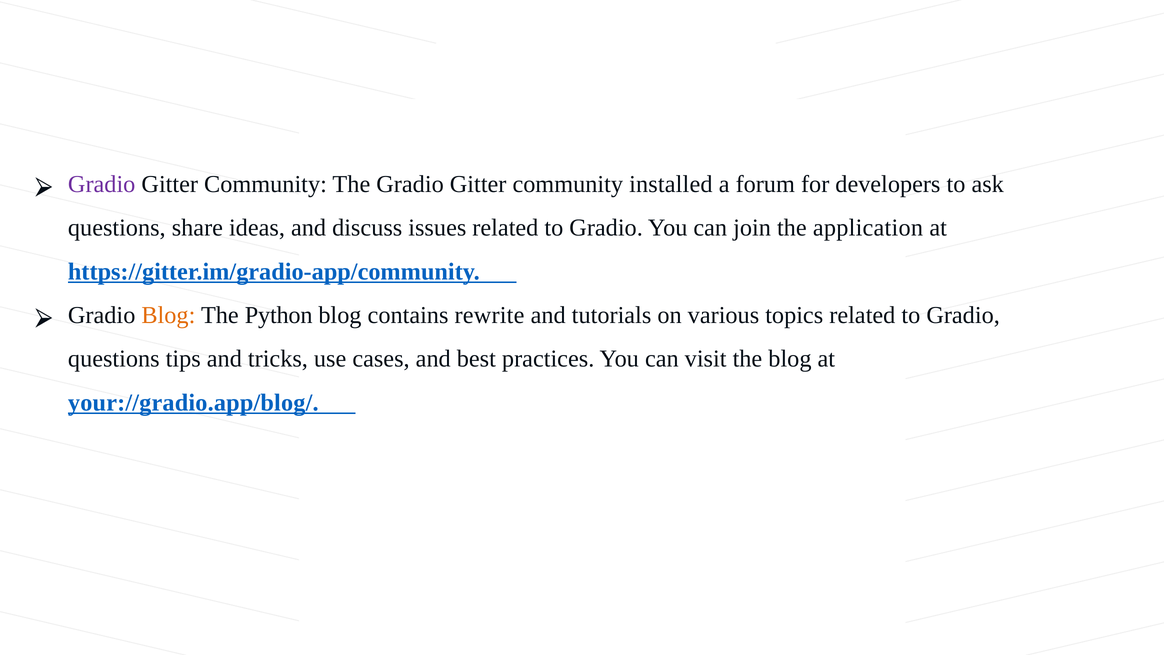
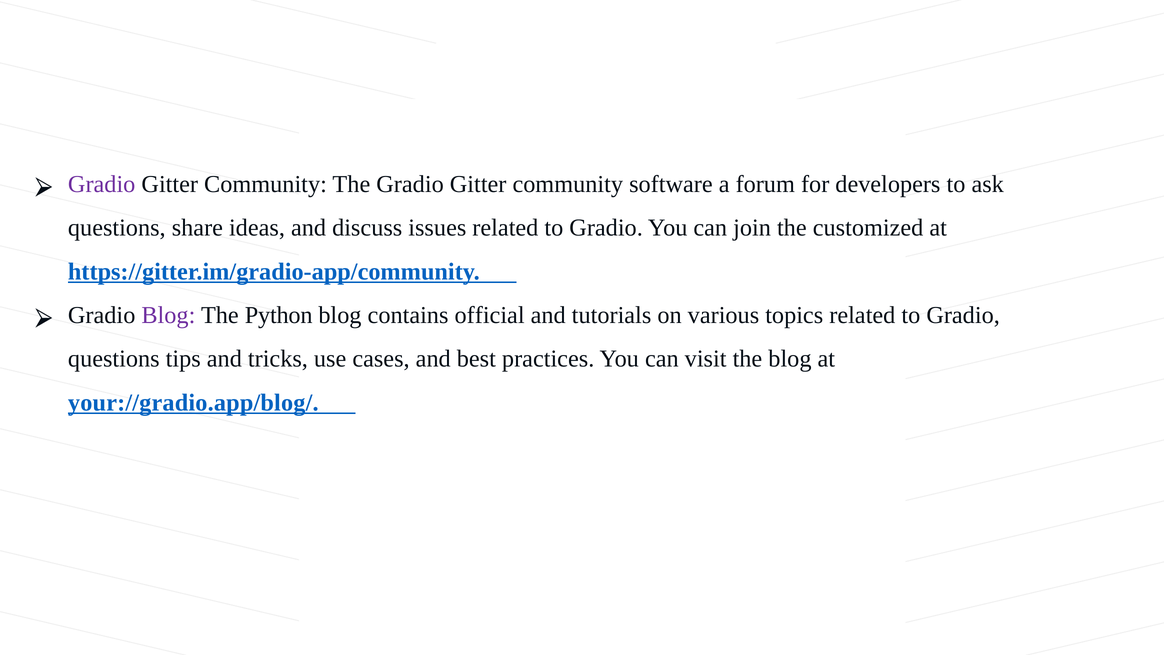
installed: installed -> software (671, 184)
application: application -> customized (868, 228)
Blog colour: orange -> purple (168, 315)
rewrite: rewrite -> official (490, 315)
